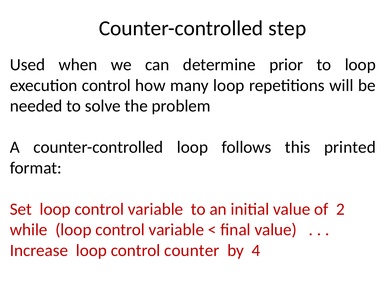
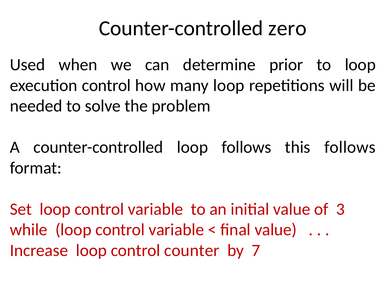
step: step -> zero (287, 28)
this printed: printed -> follows (350, 147)
2: 2 -> 3 (341, 209)
4: 4 -> 7 (256, 250)
